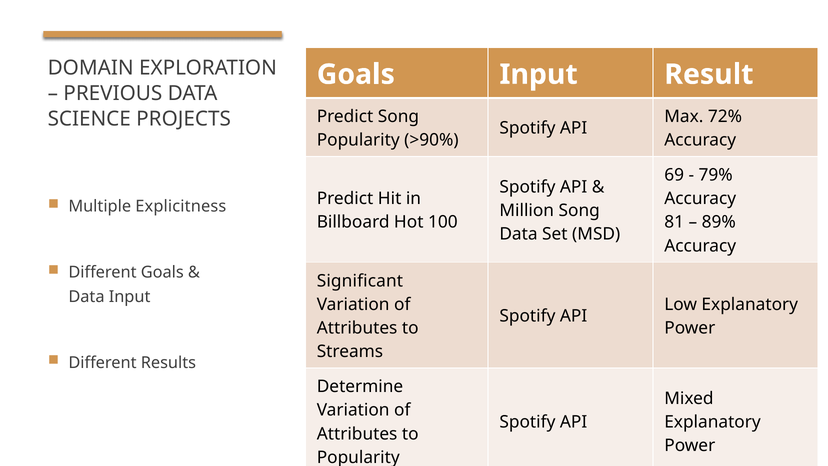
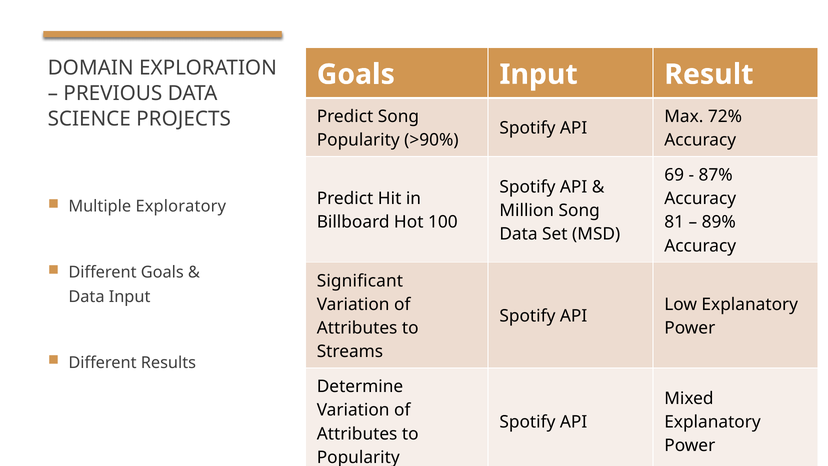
79%: 79% -> 87% (716, 175)
Explicitness: Explicitness -> Exploratory (181, 206)
